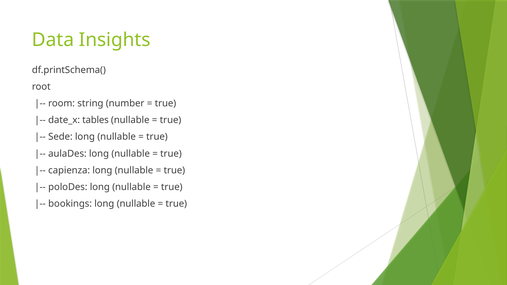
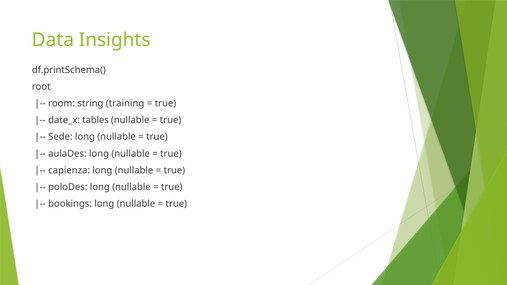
number: number -> training (125, 104)
